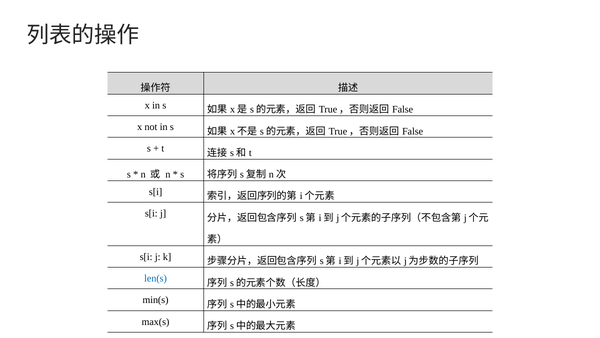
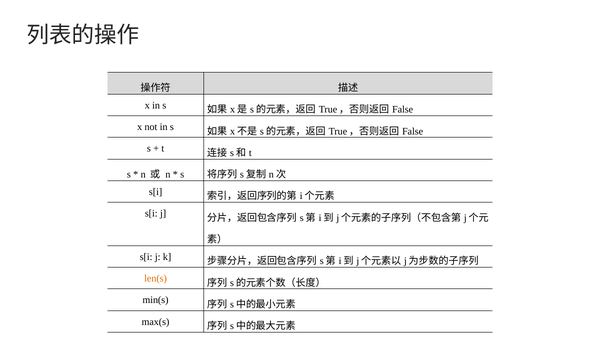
len(s colour: blue -> orange (156, 278)
